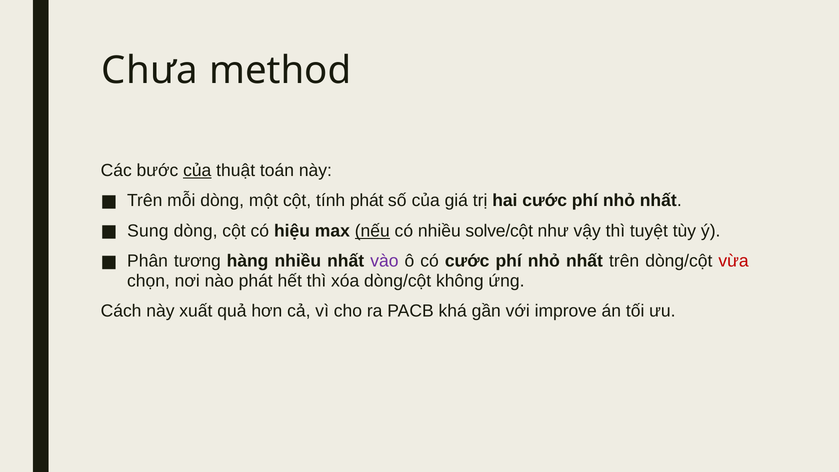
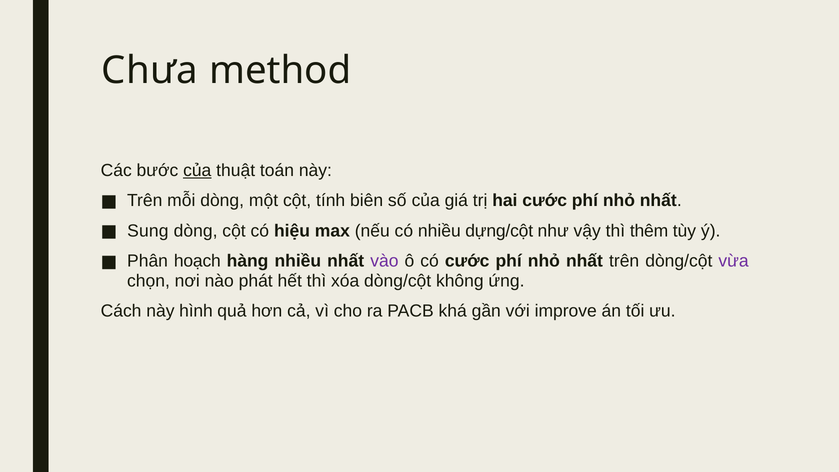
tính phát: phát -> biên (367, 201)
nếu underline: present -> none (372, 231)
solve/cột: solve/cột -> dựng/cột (499, 231)
tuyệt: tuyệt -> thêm (649, 231)
tương: tương -> hoạch (197, 261)
vừa colour: red -> purple (734, 261)
xuất: xuất -> hình (196, 311)
